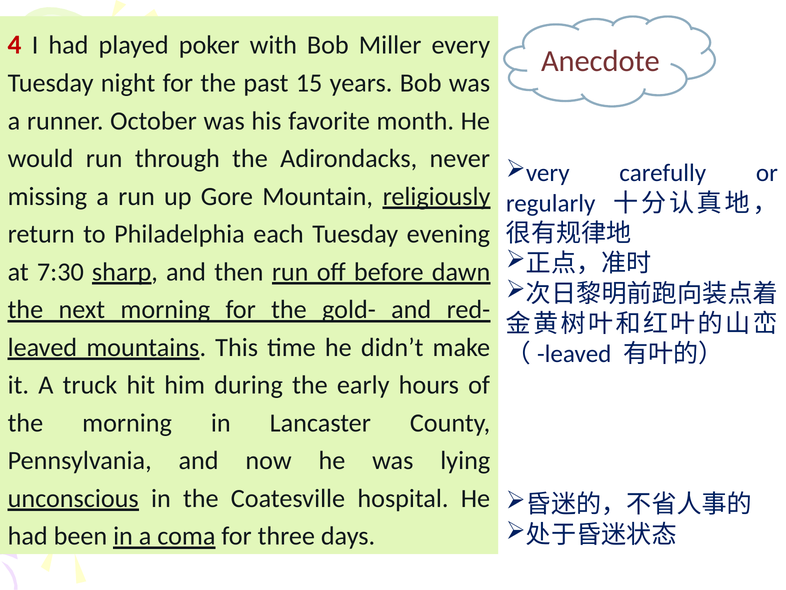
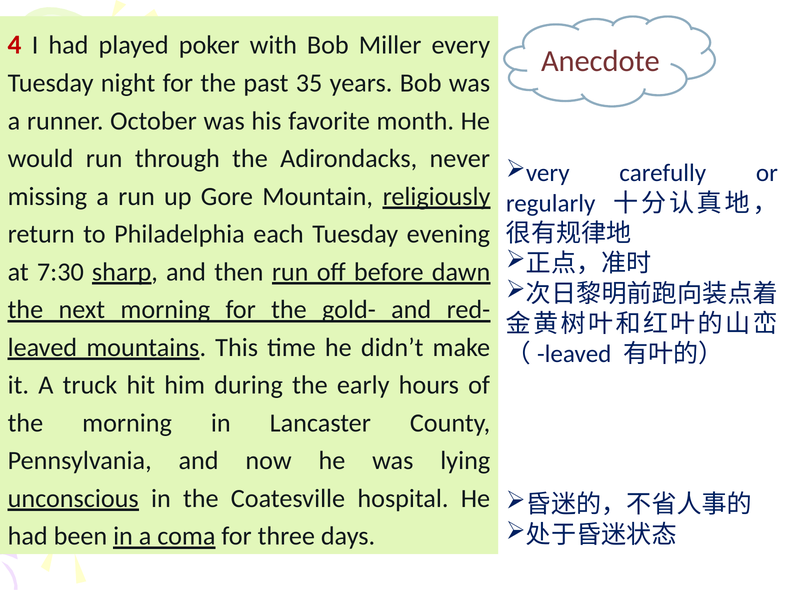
15: 15 -> 35 (309, 83)
